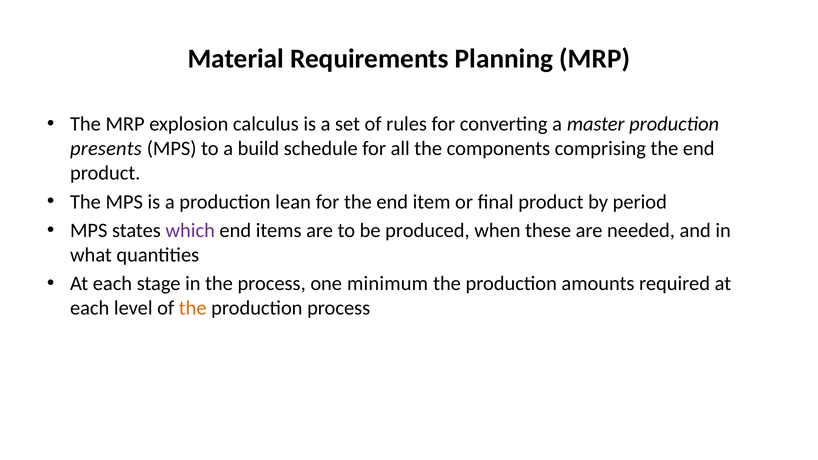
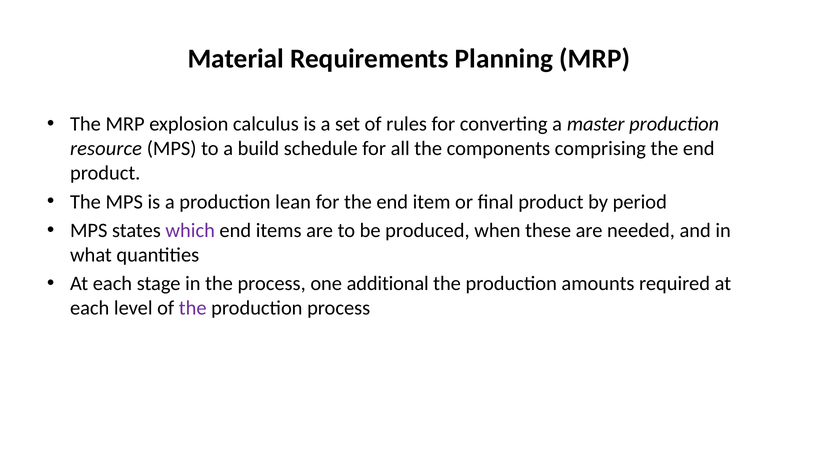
presents: presents -> resource (106, 149)
minimum: minimum -> additional (388, 284)
the colour: orange -> purple (193, 308)
